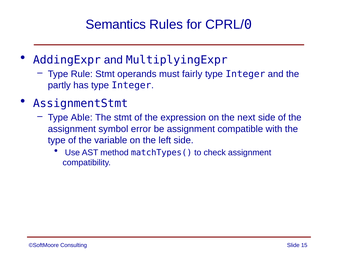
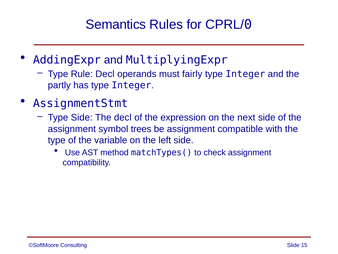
Rule Stmt: Stmt -> Decl (105, 74)
Type Able: Able -> Side (82, 117)
The stmt: stmt -> decl (123, 117)
error: error -> trees (141, 129)
